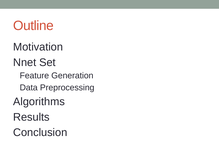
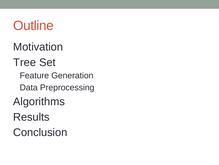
Nnet: Nnet -> Tree (25, 62)
